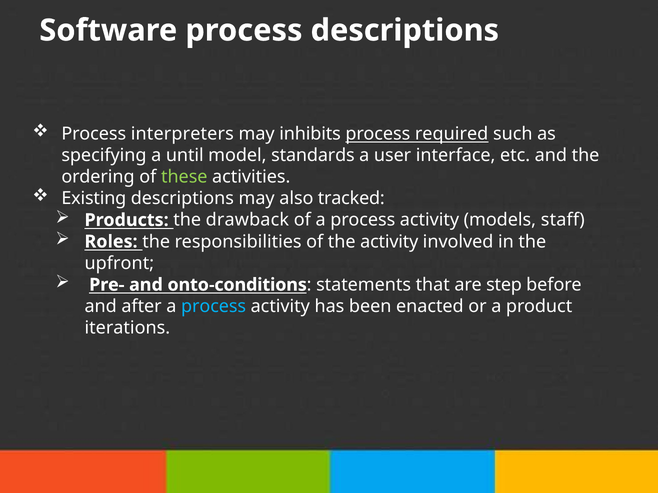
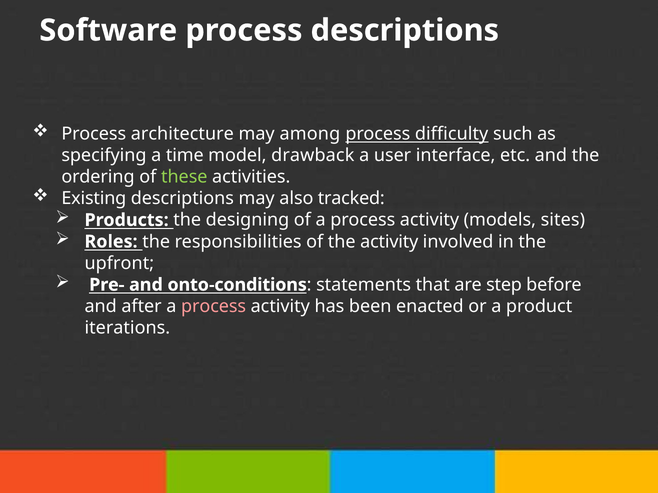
interpreters: interpreters -> architecture (182, 134)
inhibits: inhibits -> among (310, 134)
required: required -> difficulty (452, 134)
until: until -> time (185, 155)
standards: standards -> drawback (313, 155)
drawback: drawback -> designing (247, 220)
staff: staff -> sites (563, 220)
process colour: light blue -> pink (214, 307)
